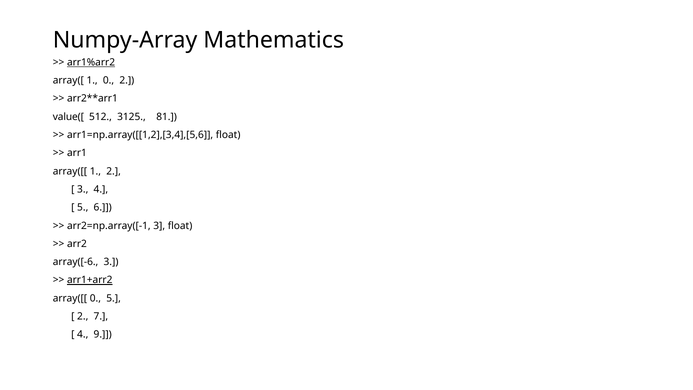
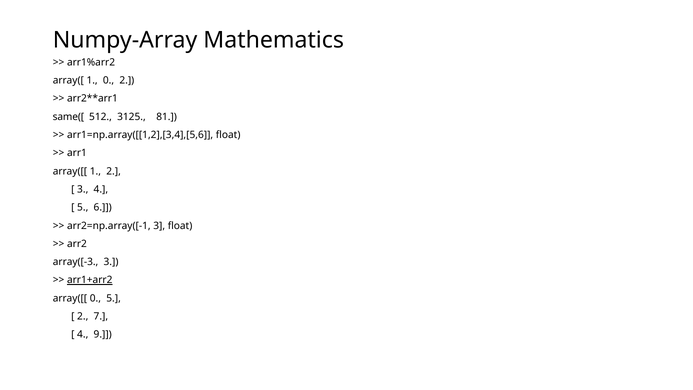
arr1%arr2 underline: present -> none (91, 62)
value([: value([ -> same([ (68, 117)
array([-6: array([-6 -> array([-3 (76, 262)
